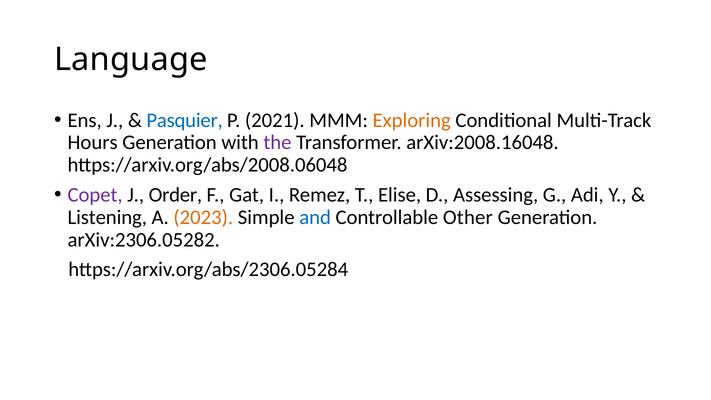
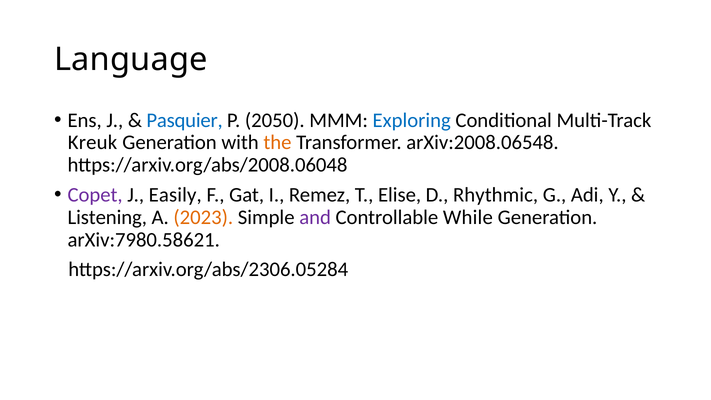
2021: 2021 -> 2050 (275, 120)
Exploring colour: orange -> blue (412, 120)
Hours: Hours -> Kreuk (93, 143)
the colour: purple -> orange (277, 143)
arXiv:2008.16048: arXiv:2008.16048 -> arXiv:2008.06548 (483, 143)
Order: Order -> Easily (175, 195)
Assessing: Assessing -> Rhythmic (496, 195)
and colour: blue -> purple (315, 217)
Other: Other -> While (468, 217)
arXiv:2306.05282: arXiv:2306.05282 -> arXiv:7980.58621 (144, 240)
